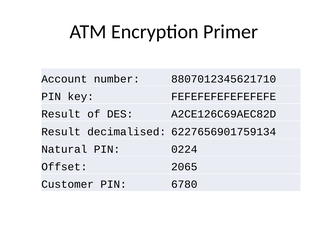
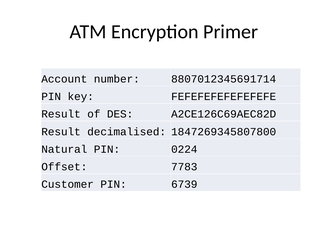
8807012345621710: 8807012345621710 -> 8807012345691714 (224, 79)
6227656901759134: 6227656901759134 -> 1847269345807800 (224, 132)
2065: 2065 -> 7783 (184, 167)
6780: 6780 -> 6739 (184, 184)
